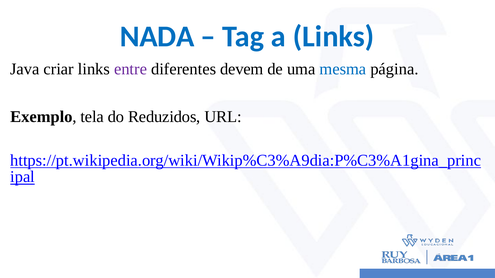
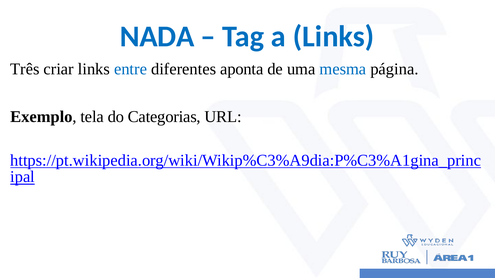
Java: Java -> Três (25, 69)
entre colour: purple -> blue (131, 69)
devem: devem -> aponta (242, 69)
Reduzidos: Reduzidos -> Categorias (164, 117)
